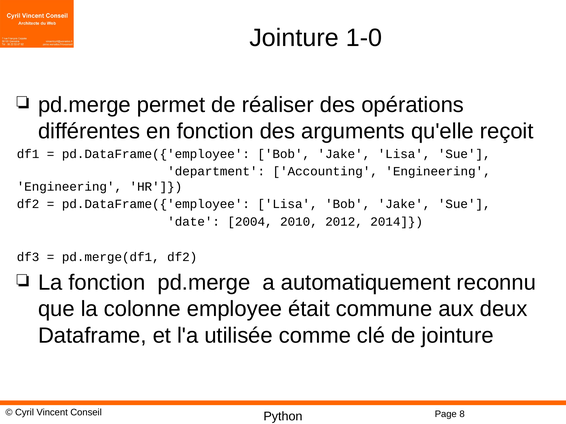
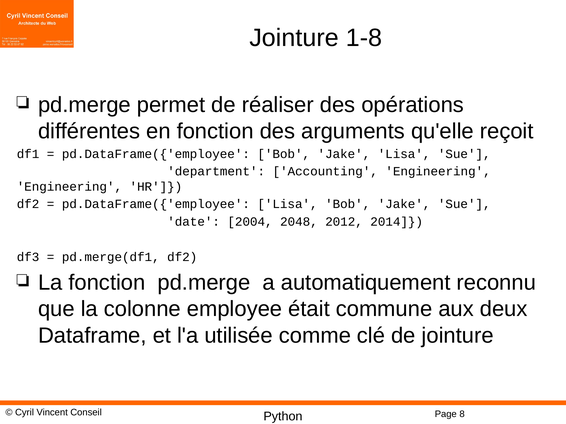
1-0: 1-0 -> 1-8 (364, 38)
2010: 2010 -> 2048 (299, 222)
